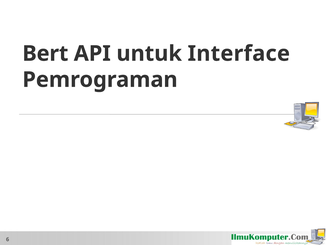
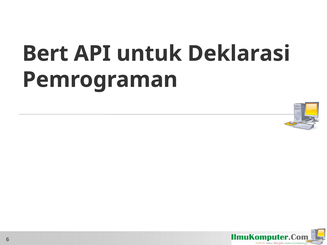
Interface: Interface -> Deklarasi (239, 54)
